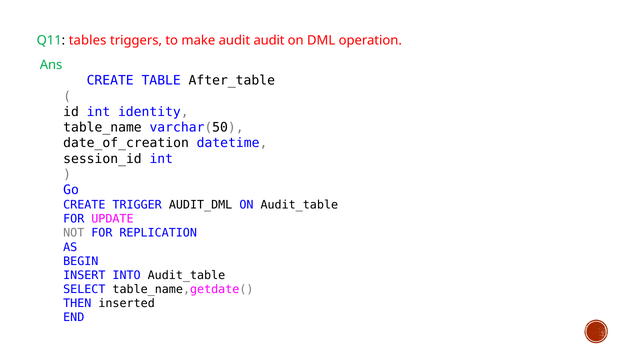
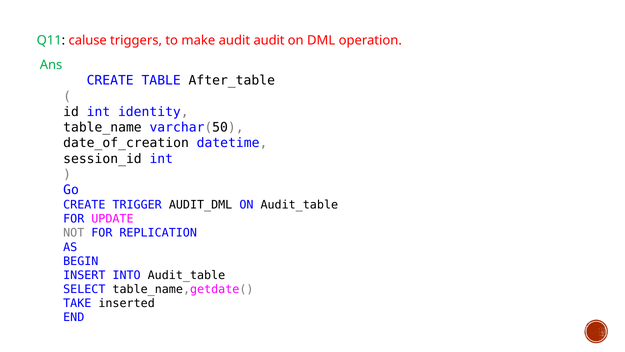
tables: tables -> caluse (88, 40)
THEN: THEN -> TAKE (77, 303)
